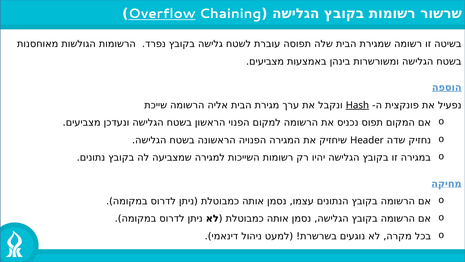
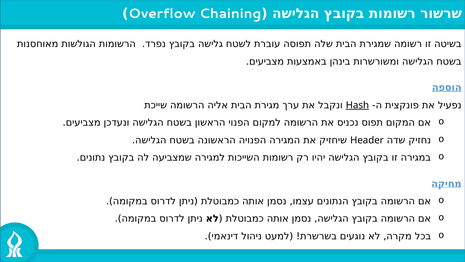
Overflow underline: present -> none (162, 14)
